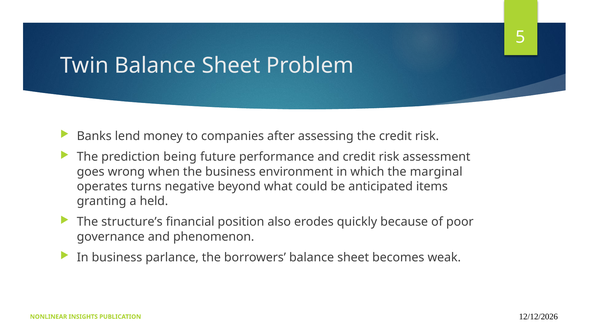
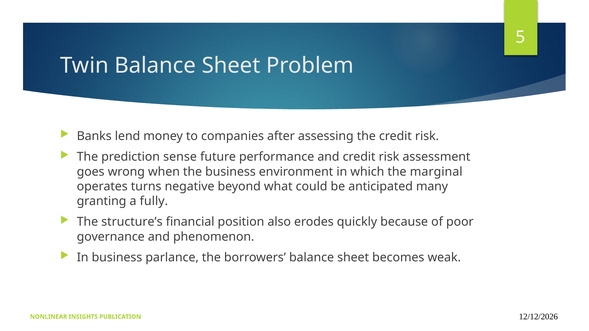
being: being -> sense (180, 157)
items: items -> many (432, 187)
held: held -> fully (154, 201)
